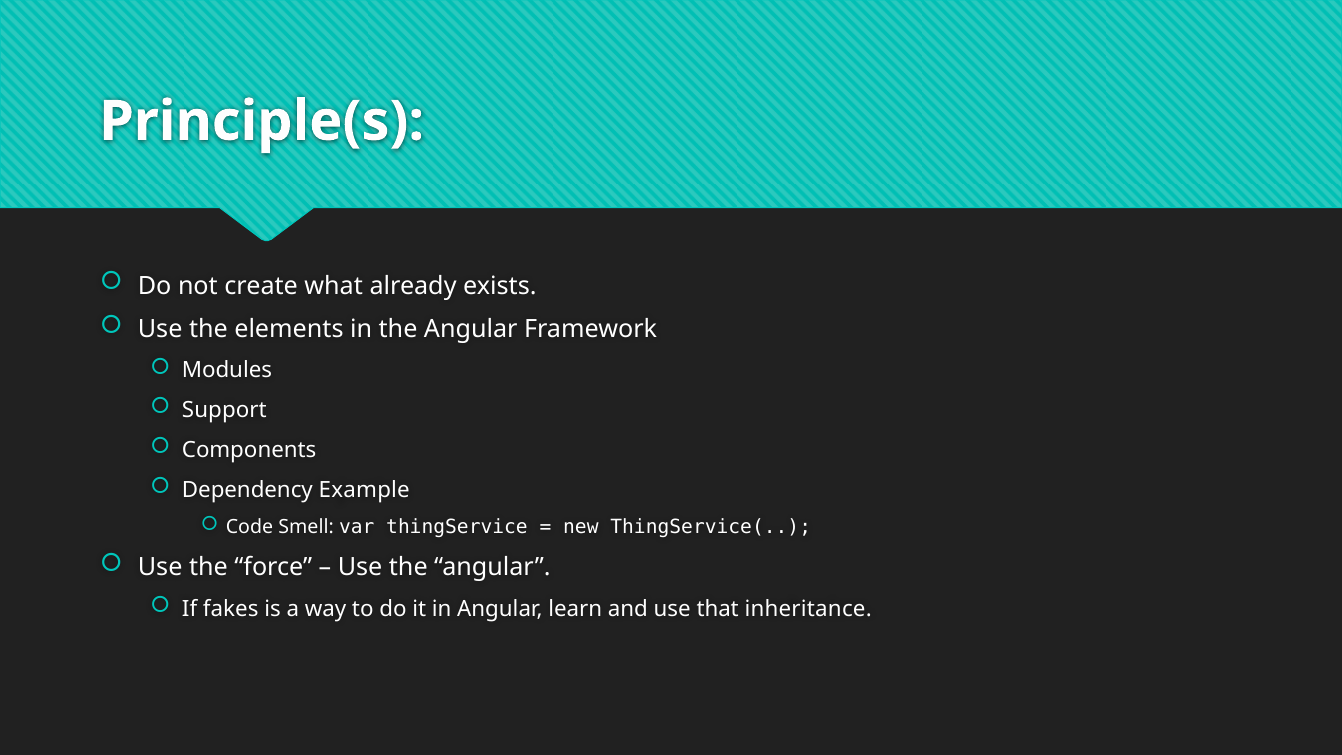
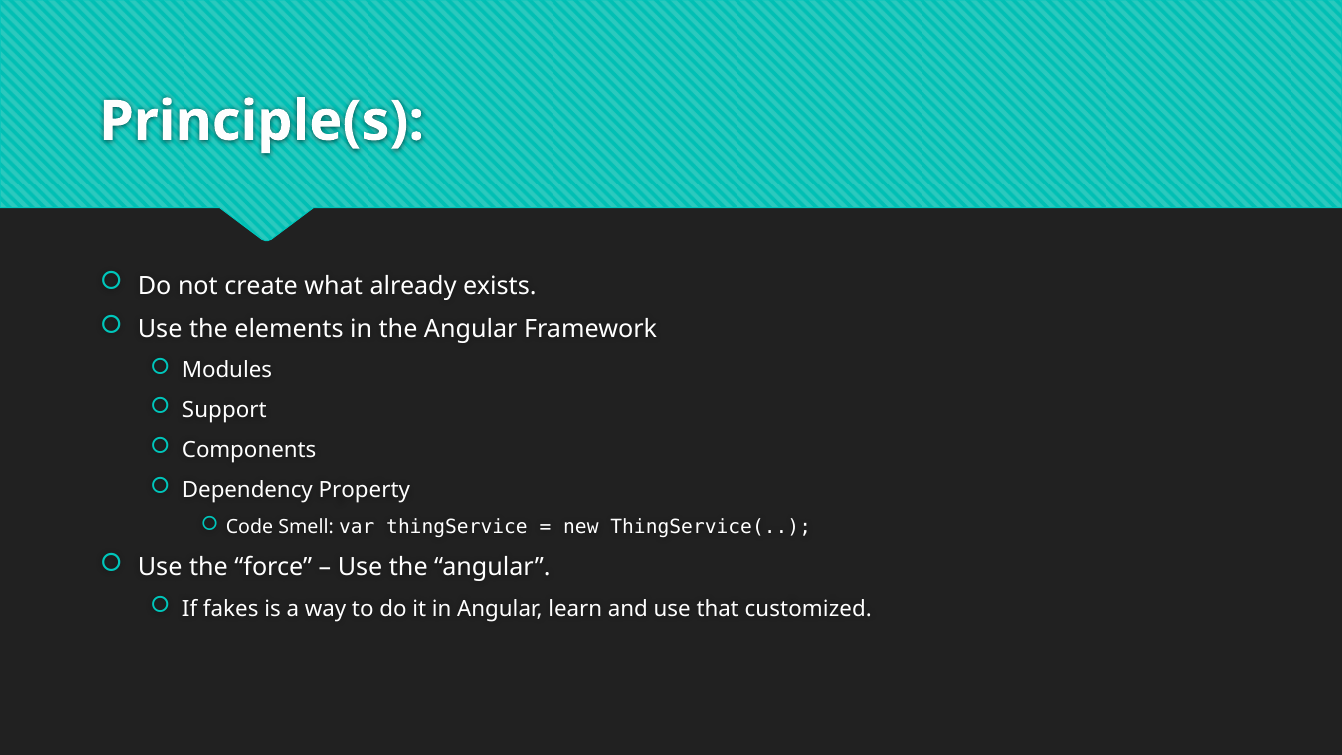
Example: Example -> Property (364, 490)
inheritance: inheritance -> customized (808, 609)
